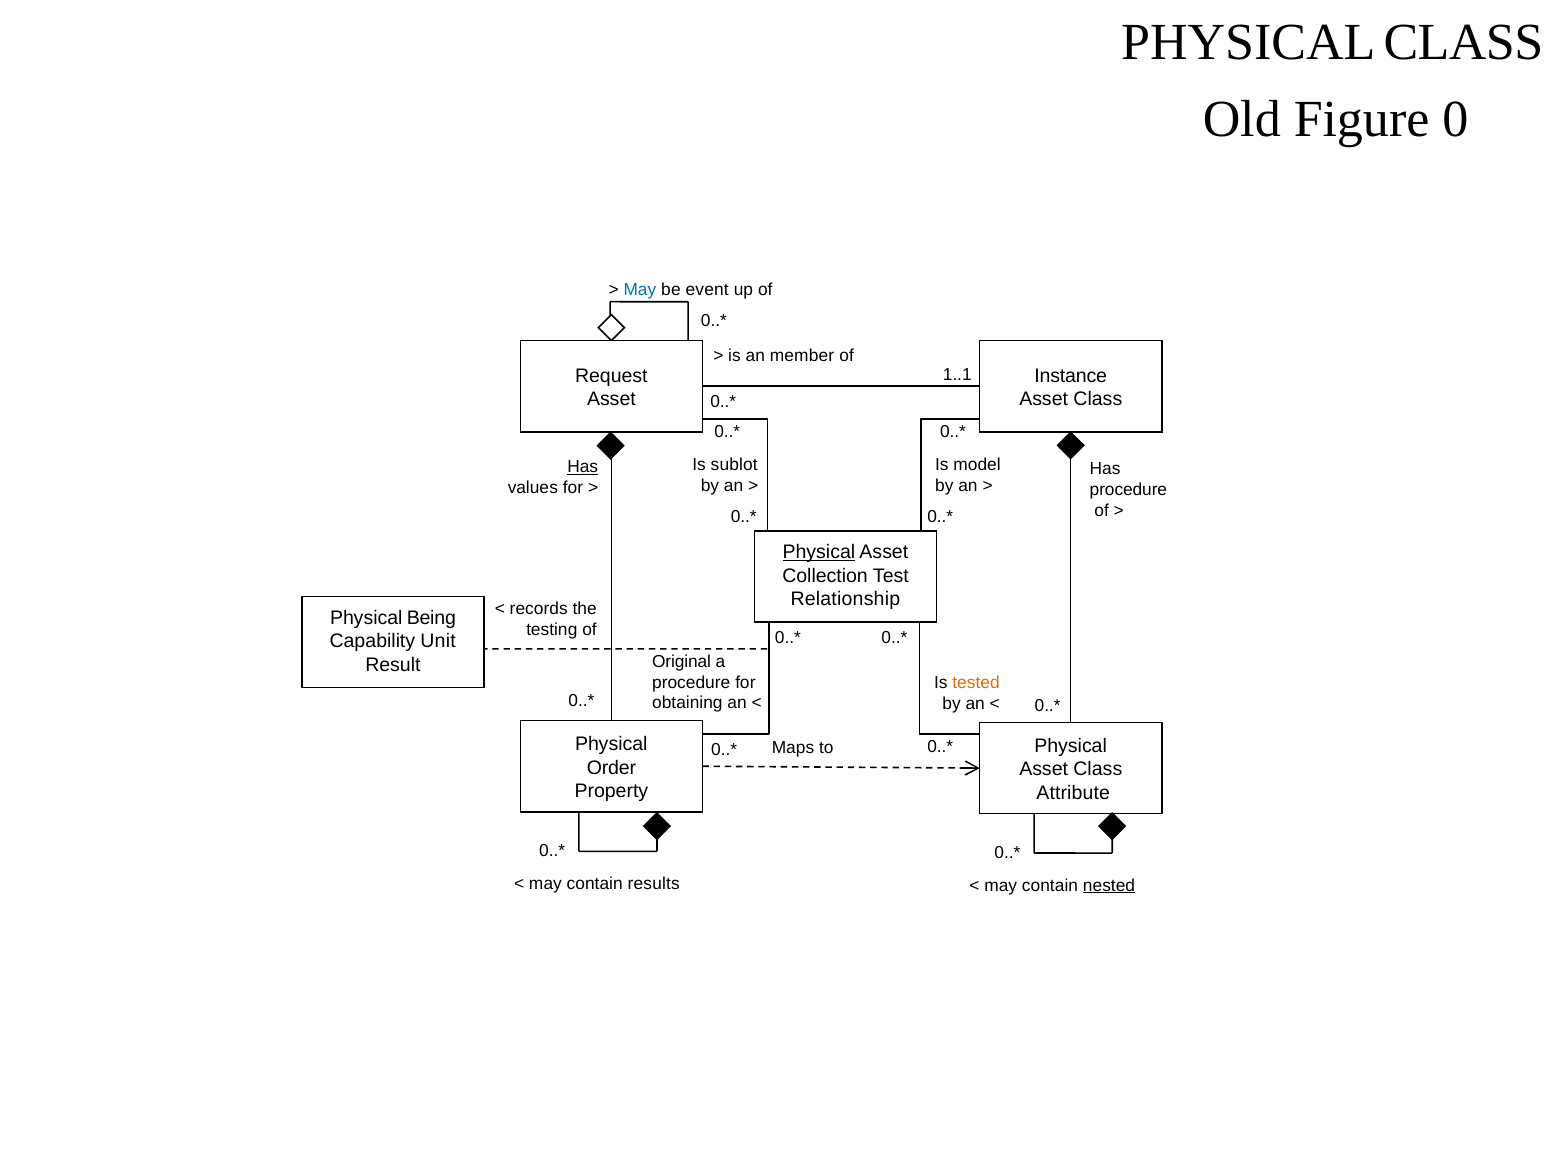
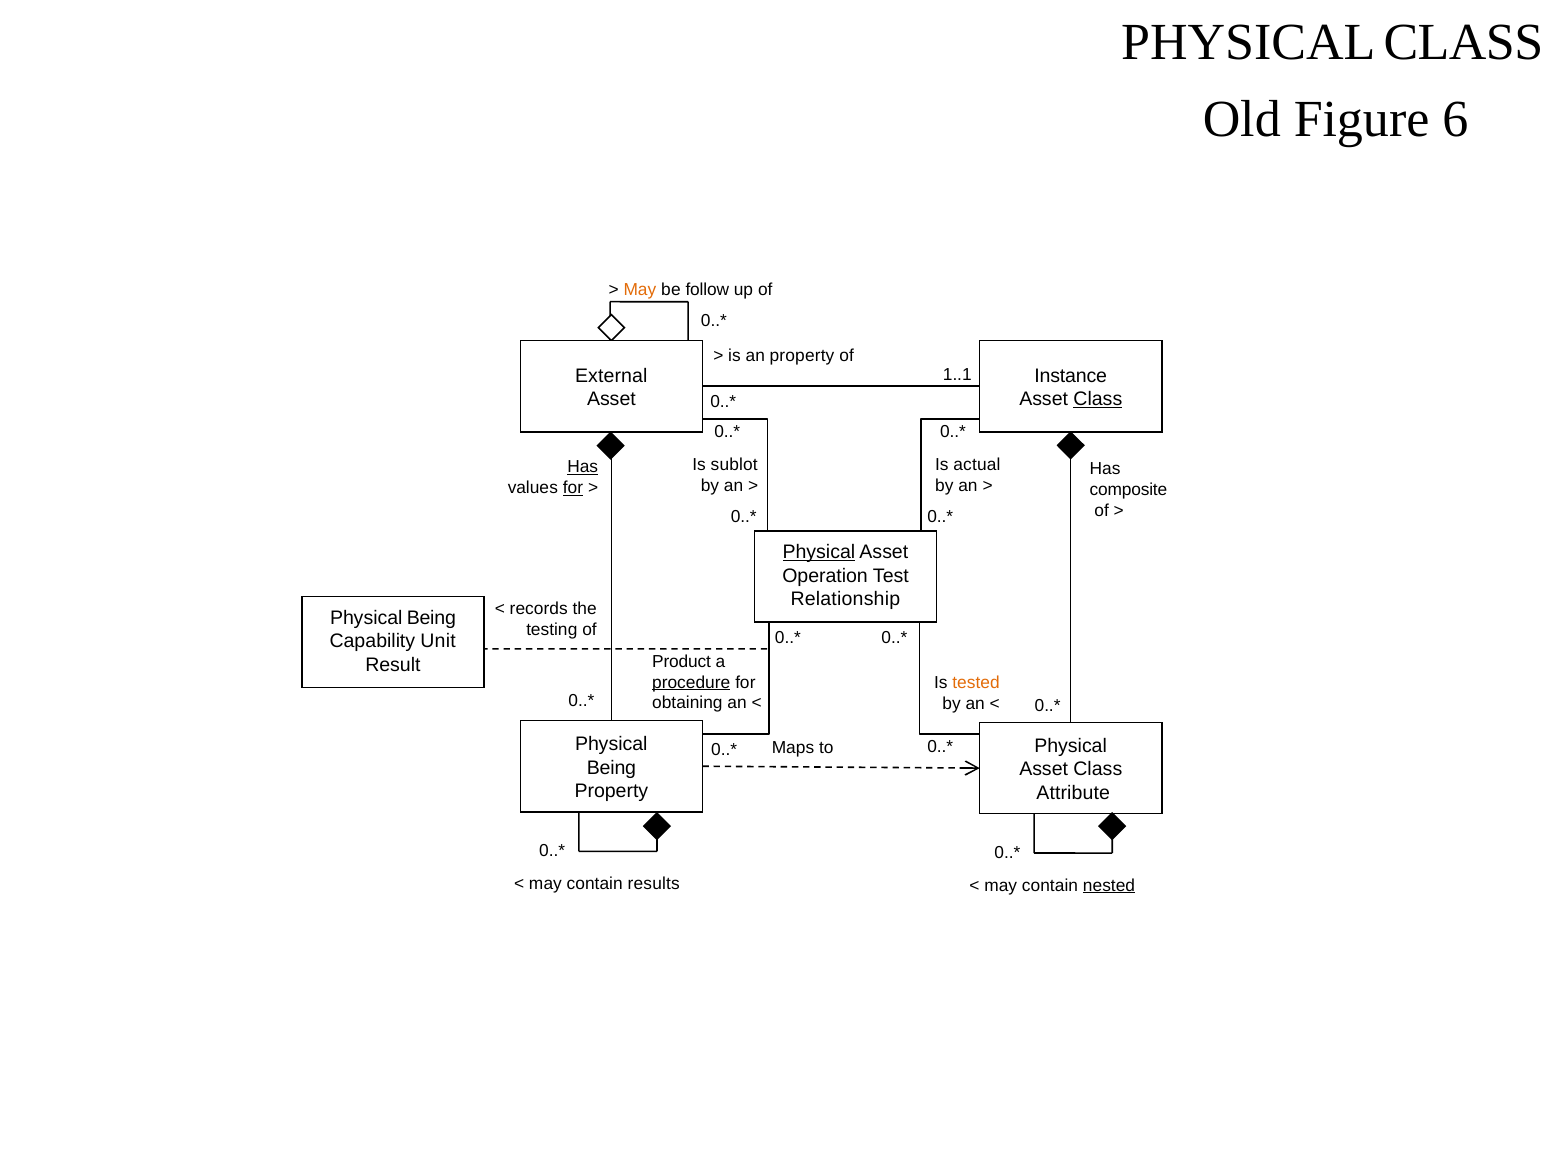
0: 0 -> 6 (1455, 119)
May colour: blue -> orange (640, 290)
event: event -> follow (707, 290)
an member: member -> property (802, 356)
Request: Request -> External (611, 376)
Class underline: none -> present (1098, 399)
model: model -> actual (977, 465)
for underline: none -> present (573, 488)
procedure: procedure -> composite (1128, 490)
Collection: Collection -> Operation (825, 576)
Original: Original -> Product (682, 662)
procedure underline: none -> present (691, 682)
Order: Order -> Being (611, 767)
